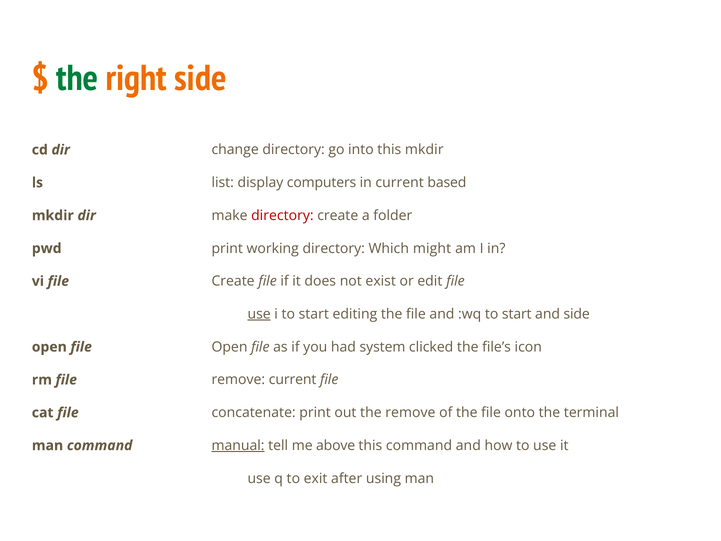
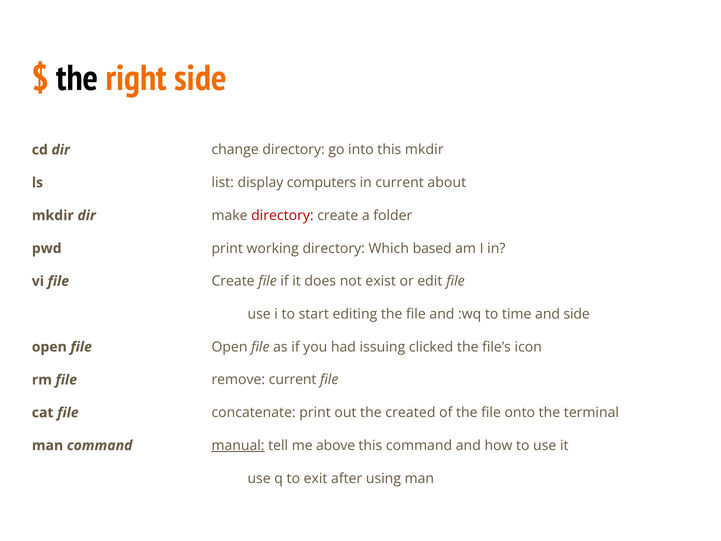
the colour: green -> black (77, 78)
based: based -> about (447, 183)
might: might -> based (432, 248)
use underline: present -> none (259, 314)
:wq to start: start -> time (517, 314)
system: system -> issuing (382, 347)
the remove: remove -> created (410, 412)
